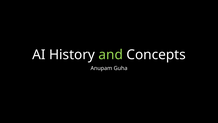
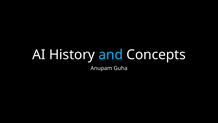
and colour: light green -> light blue (111, 54)
